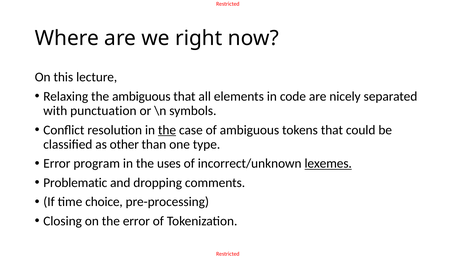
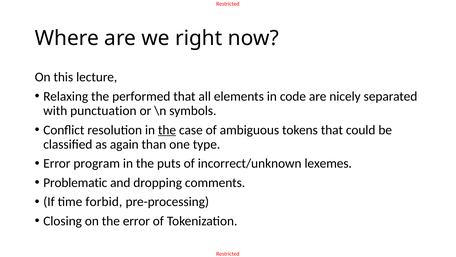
the ambiguous: ambiguous -> performed (141, 96)
other: other -> again (124, 144)
uses: uses -> puts (169, 163)
lexemes underline: present -> none (328, 163)
choice: choice -> forbid (104, 201)
